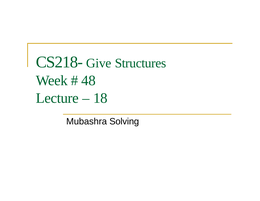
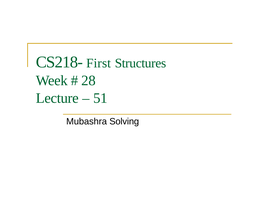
Give: Give -> First (99, 63)
48: 48 -> 28 (88, 81)
18: 18 -> 51 (100, 98)
